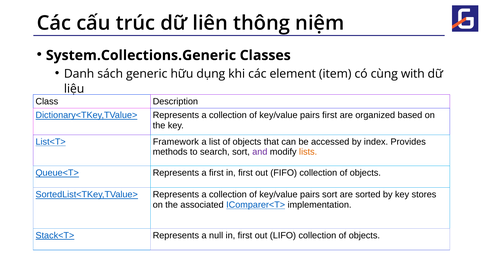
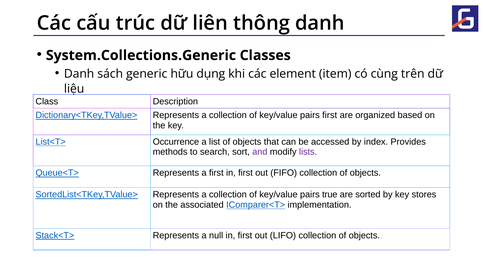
thông niệm: niệm -> danh (320, 23)
with: with -> trên (413, 74)
Framework: Framework -> Occurrence (176, 142)
lists colour: orange -> purple (308, 152)
pairs sort: sort -> true (330, 194)
